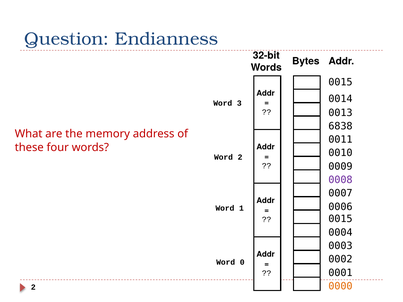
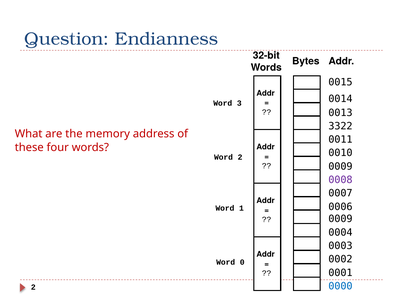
6838: 6838 -> 3322 (340, 126)
0015: 0015 -> 0009 (340, 219)
0000 colour: orange -> blue (340, 286)
